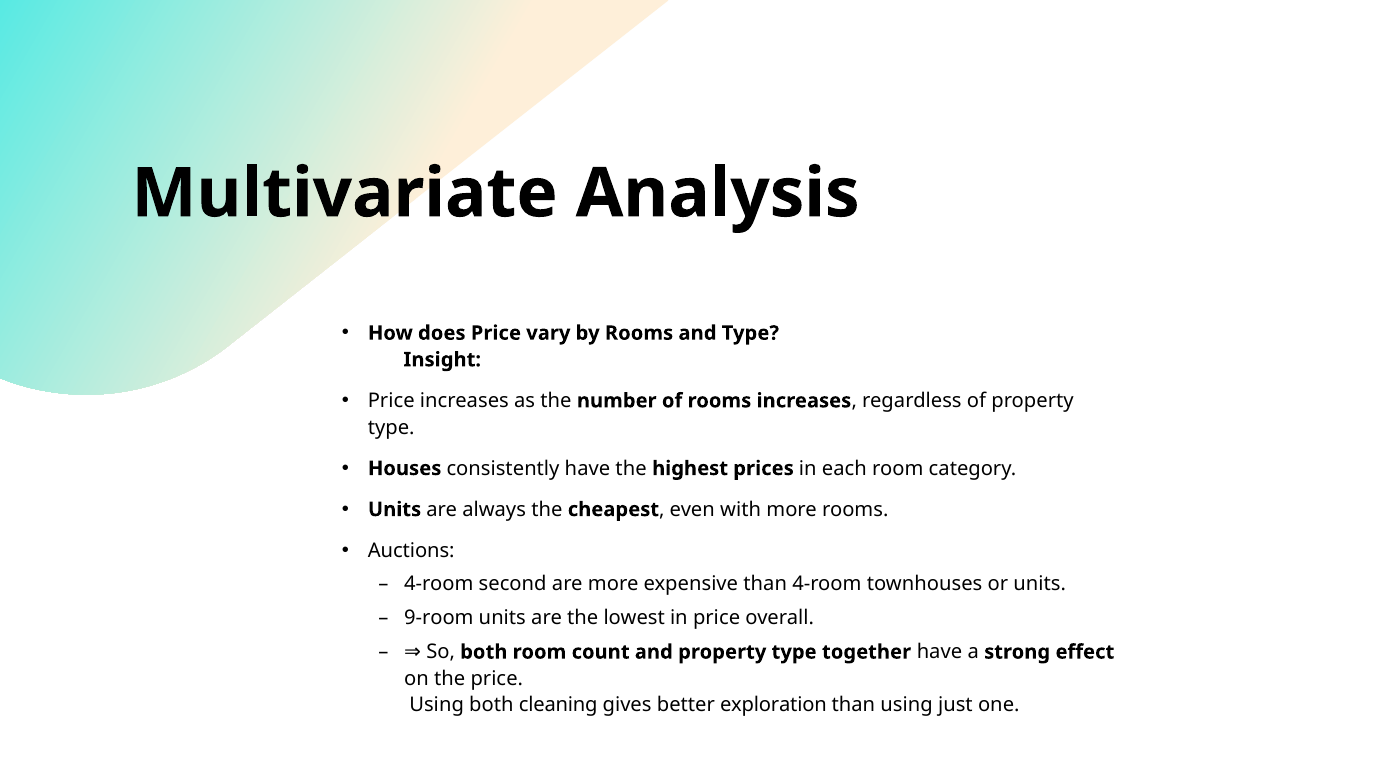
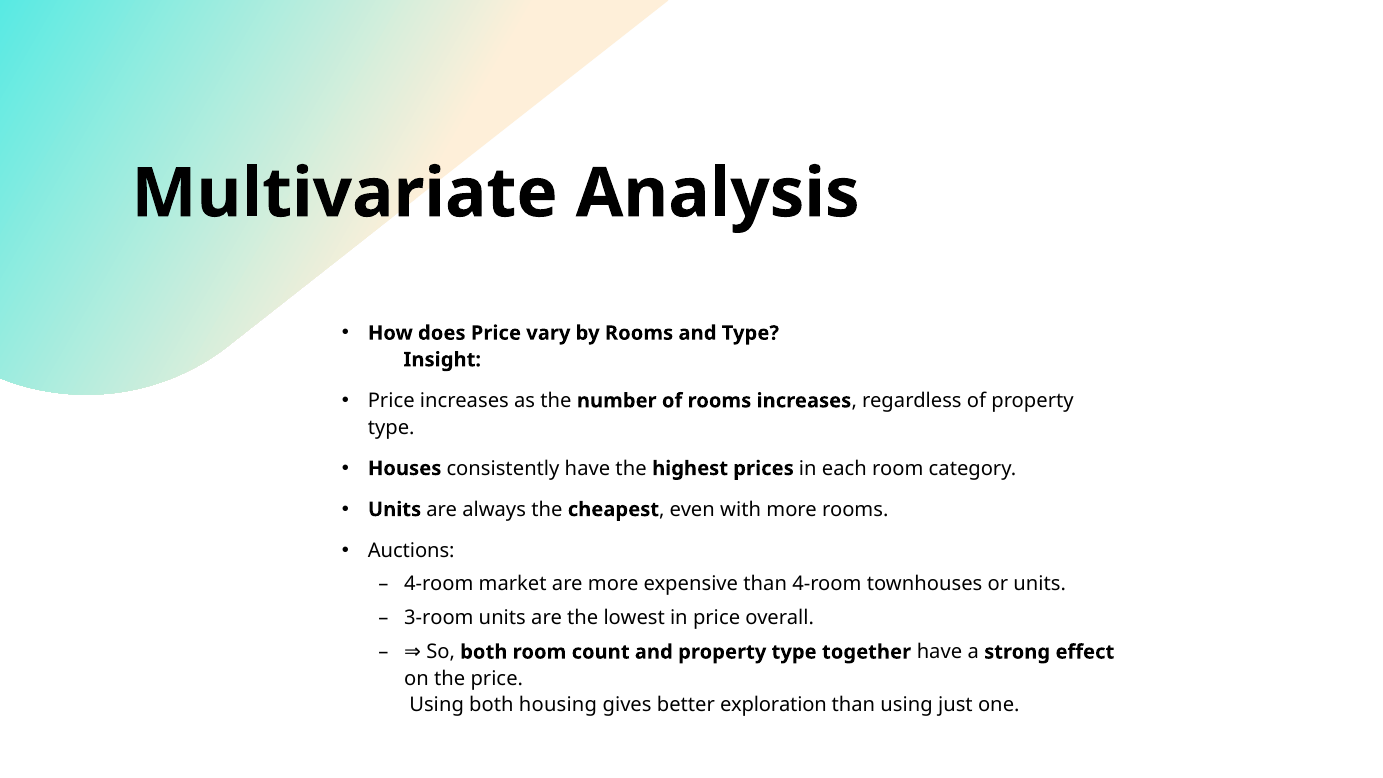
second: second -> market (513, 584)
9-room: 9-room -> 3-room (439, 618)
cleaning: cleaning -> housing (558, 705)
